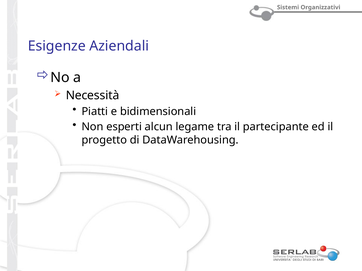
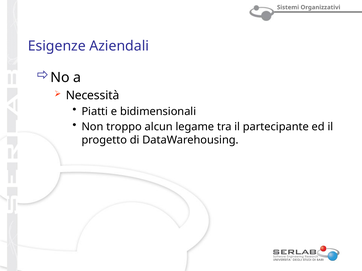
esperti: esperti -> troppo (124, 127)
